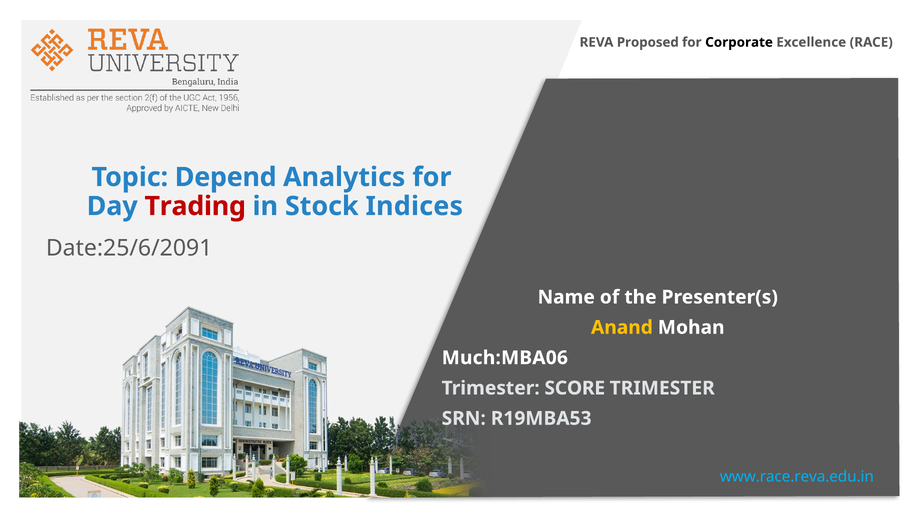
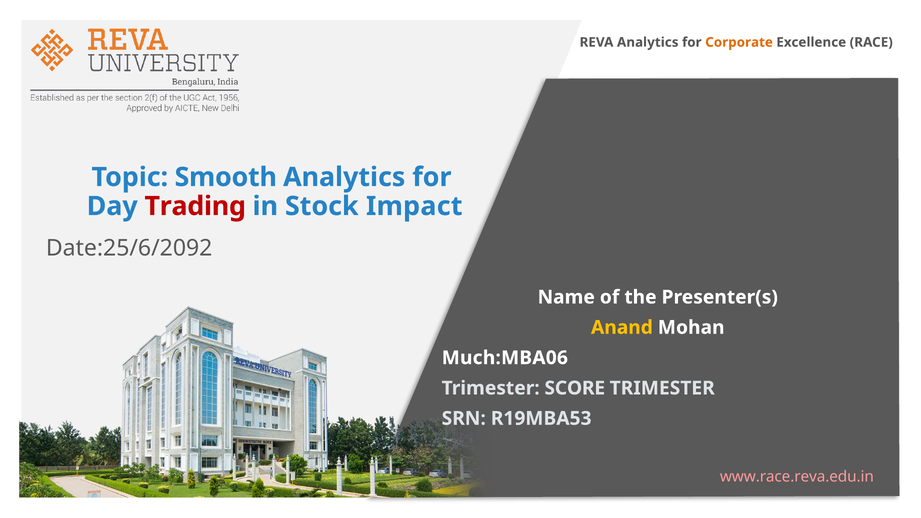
REVA Proposed: Proposed -> Analytics (648, 42)
Corporate colour: black -> orange (739, 42)
Depend: Depend -> Smooth (226, 177)
Indices: Indices -> Impact (414, 206)
Date:25/6/2091: Date:25/6/2091 -> Date:25/6/2092 (129, 248)
www.race.reva.edu.in colour: light blue -> pink (797, 477)
